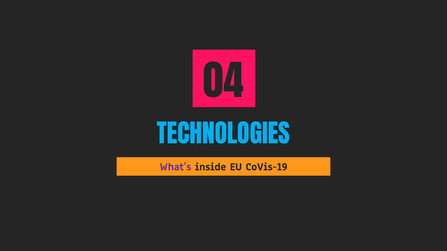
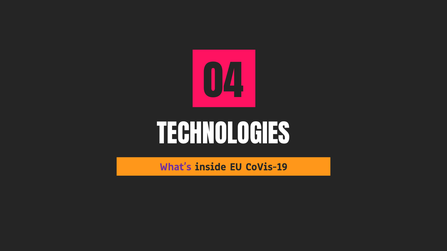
TECHNOLOGIES colour: light blue -> white (223, 135)
